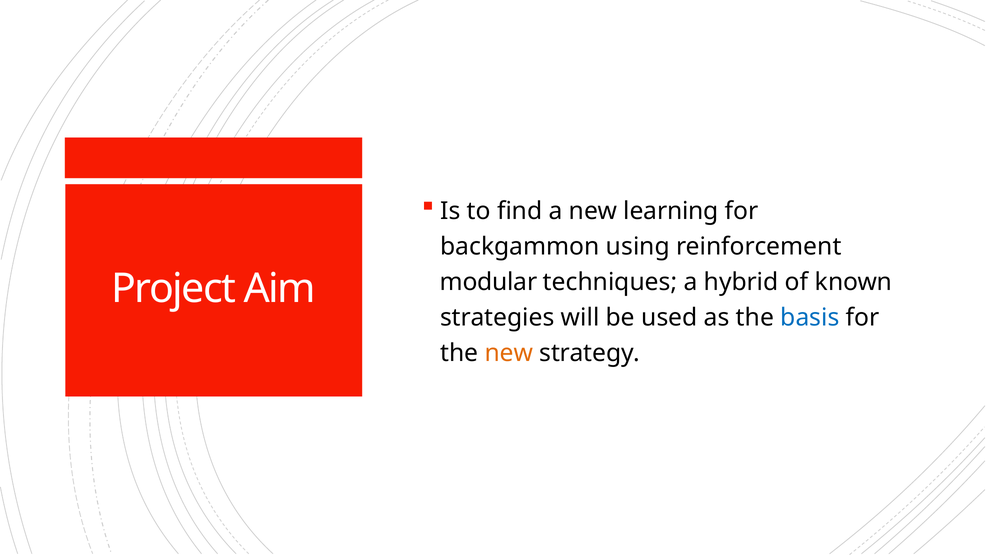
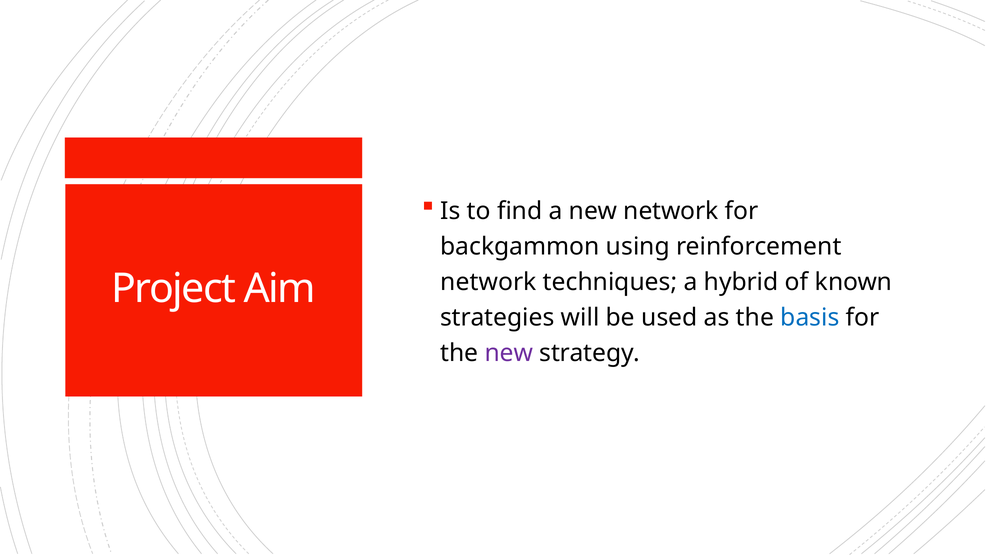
new learning: learning -> network (671, 211)
modular: modular -> network (488, 282)
new colour: orange -> purple (509, 353)
